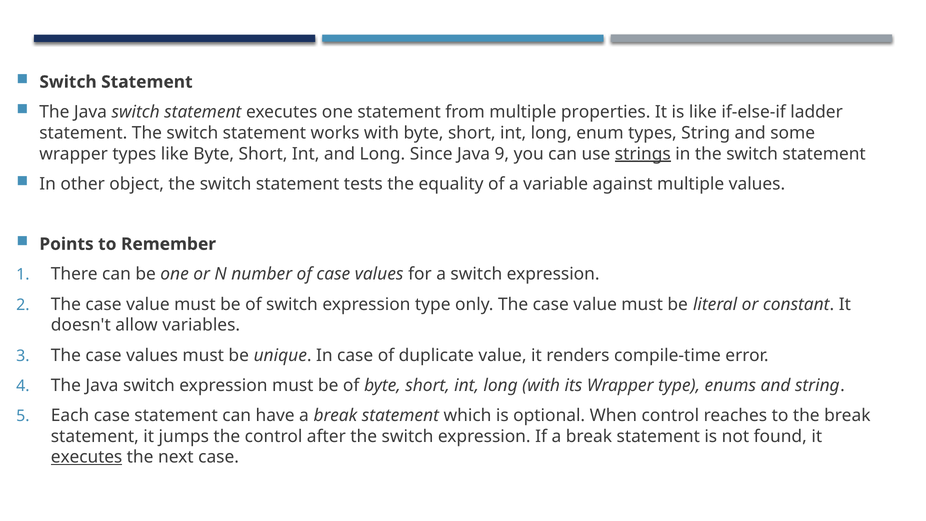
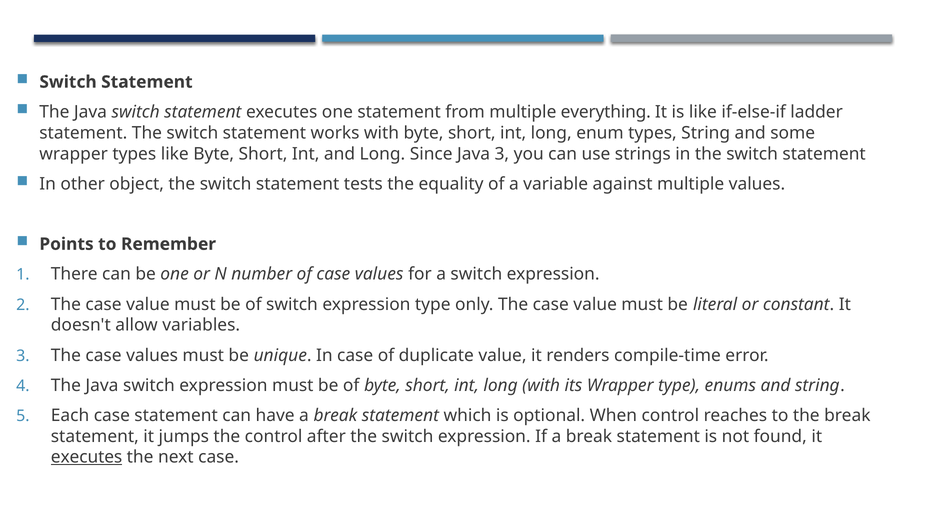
properties: properties -> everything (606, 112)
Java 9: 9 -> 3 (502, 154)
strings underline: present -> none (643, 154)
